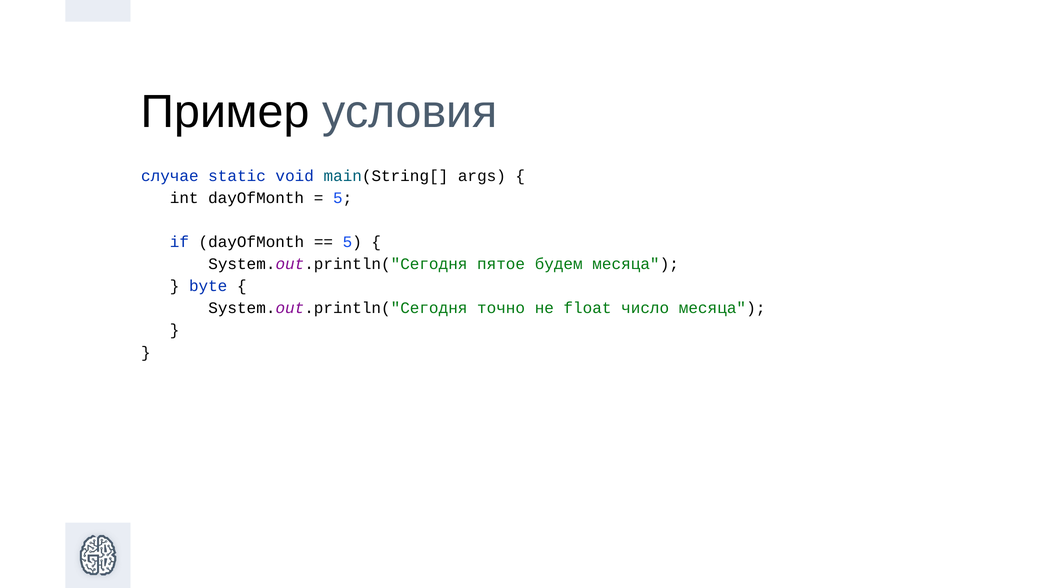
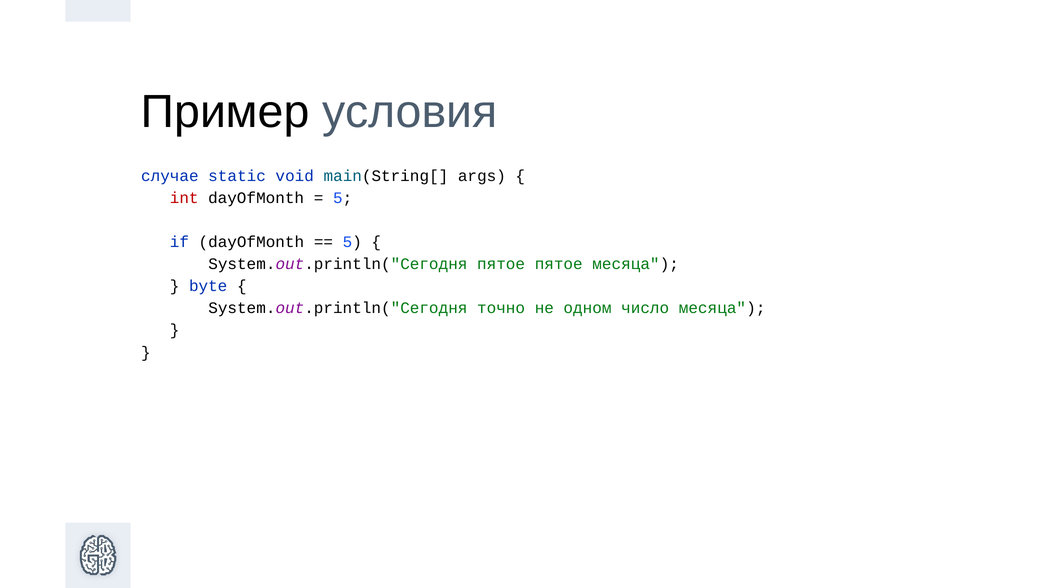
int colour: black -> red (184, 198)
пятое будем: будем -> пятое (559, 264)
float: float -> одном (587, 308)
